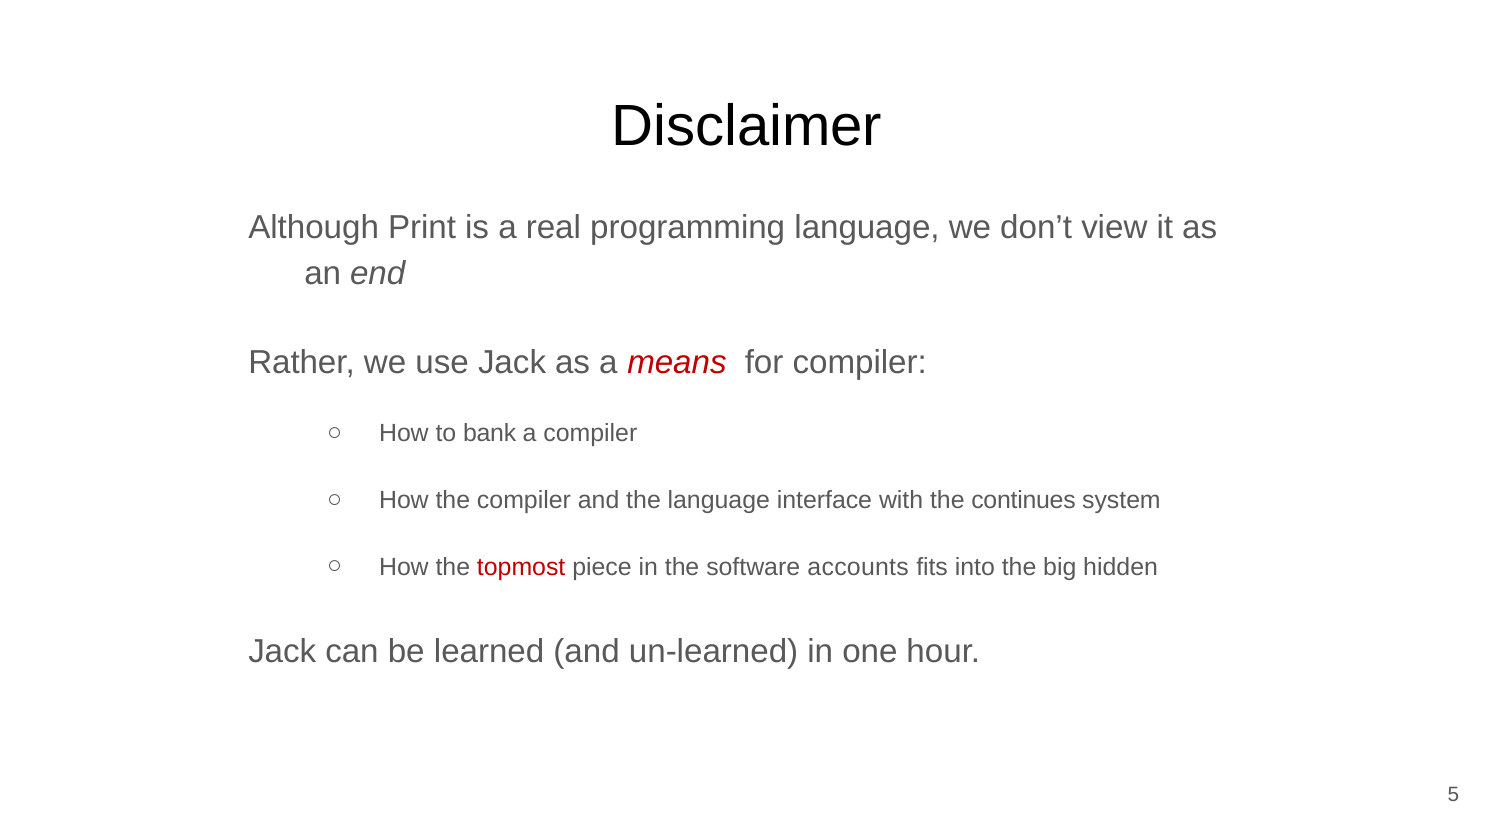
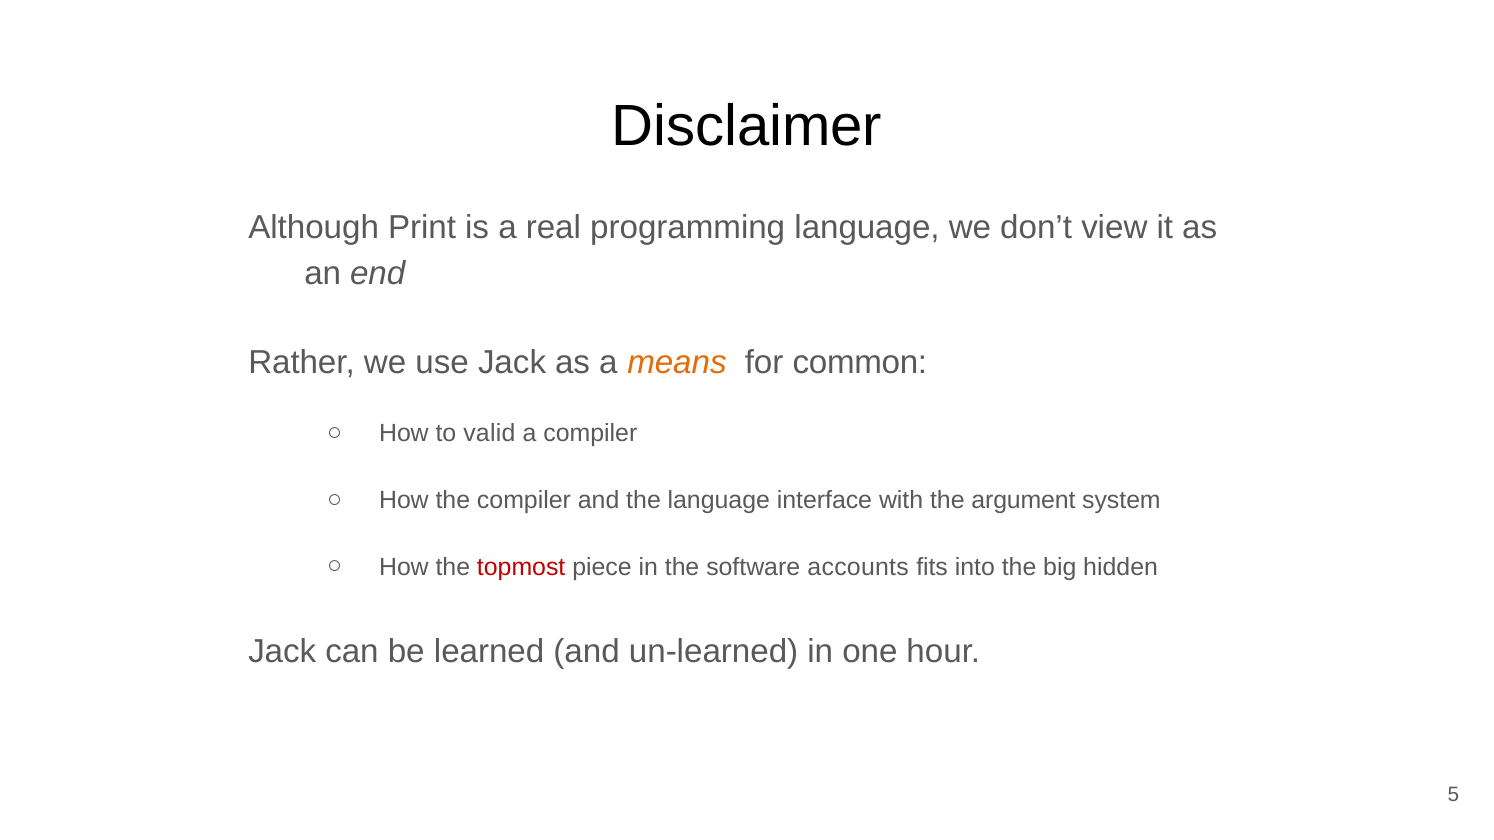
means colour: red -> orange (677, 363)
for compiler: compiler -> common (860, 363)
bank: bank -> valid (489, 434)
continues: continues -> argument (1023, 500)
